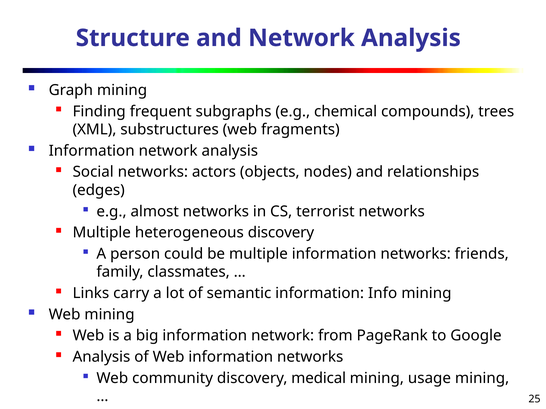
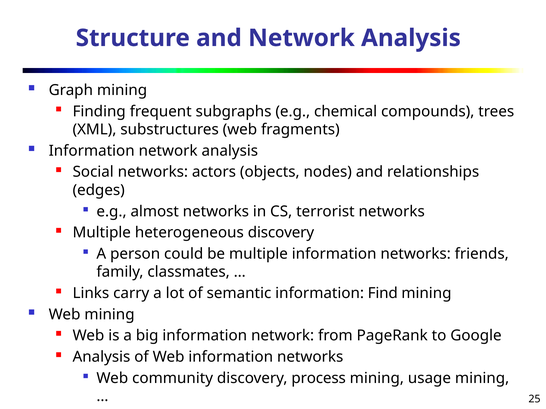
Info: Info -> Find (383, 294)
medical: medical -> process (319, 379)
